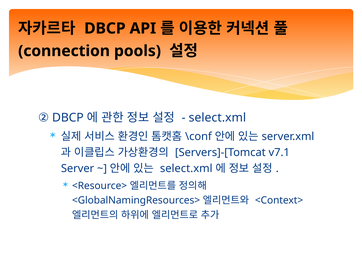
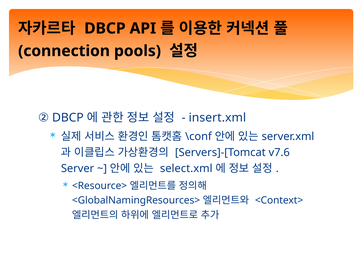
select.xml: select.xml -> insert.xml (217, 118)
v7.1: v7.1 -> v7.6 (279, 153)
